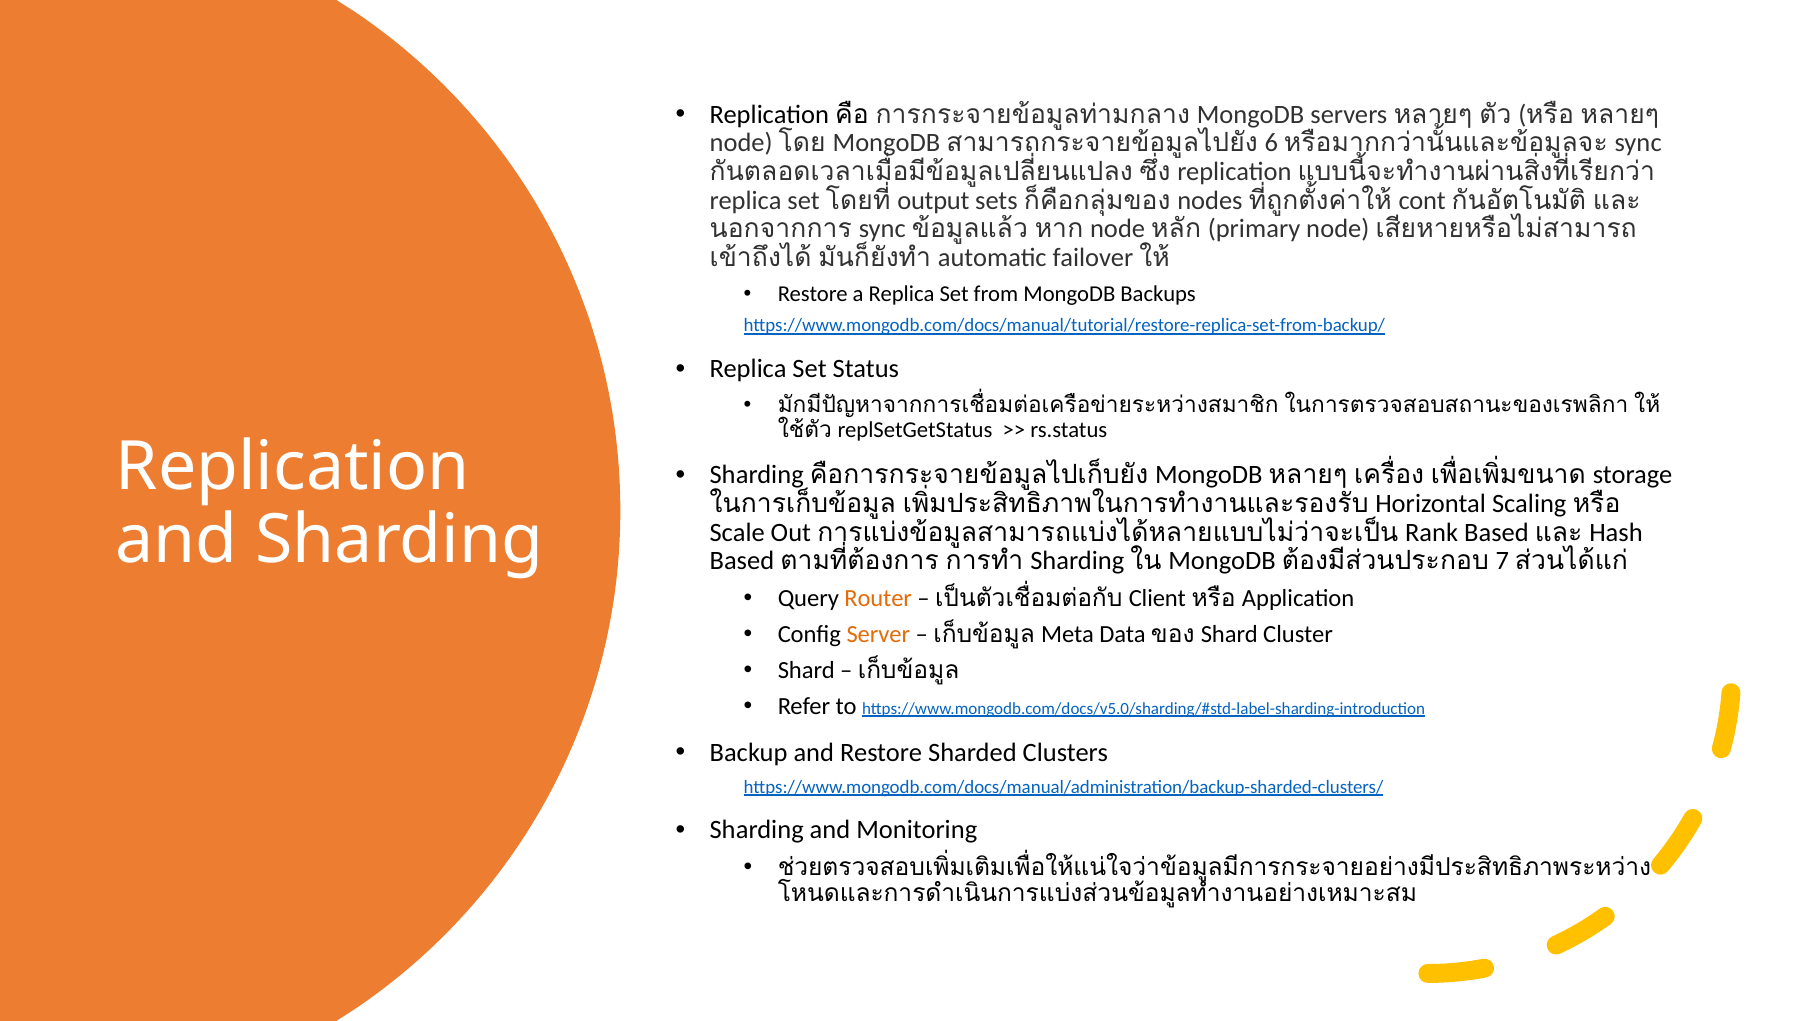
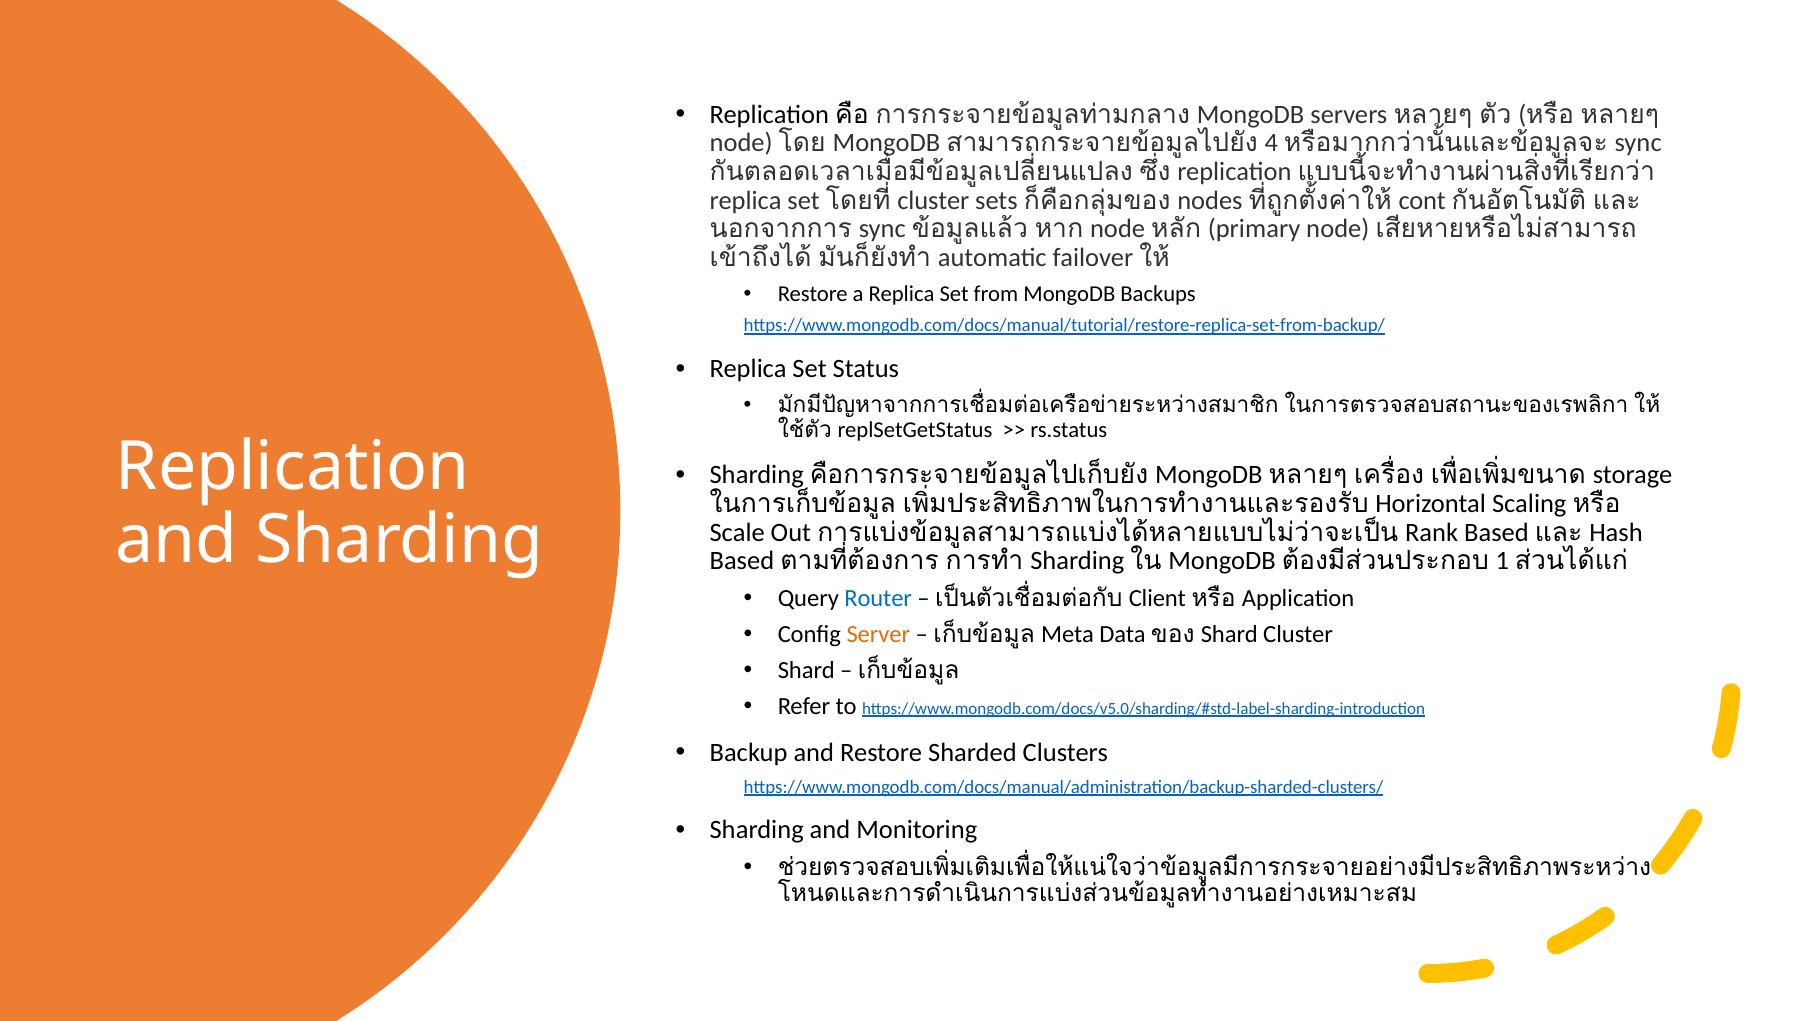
6: 6 -> 4 (1271, 143)
output: output -> cluster (933, 200)
7: 7 -> 1 (1502, 561)
Router colour: orange -> blue (878, 598)
